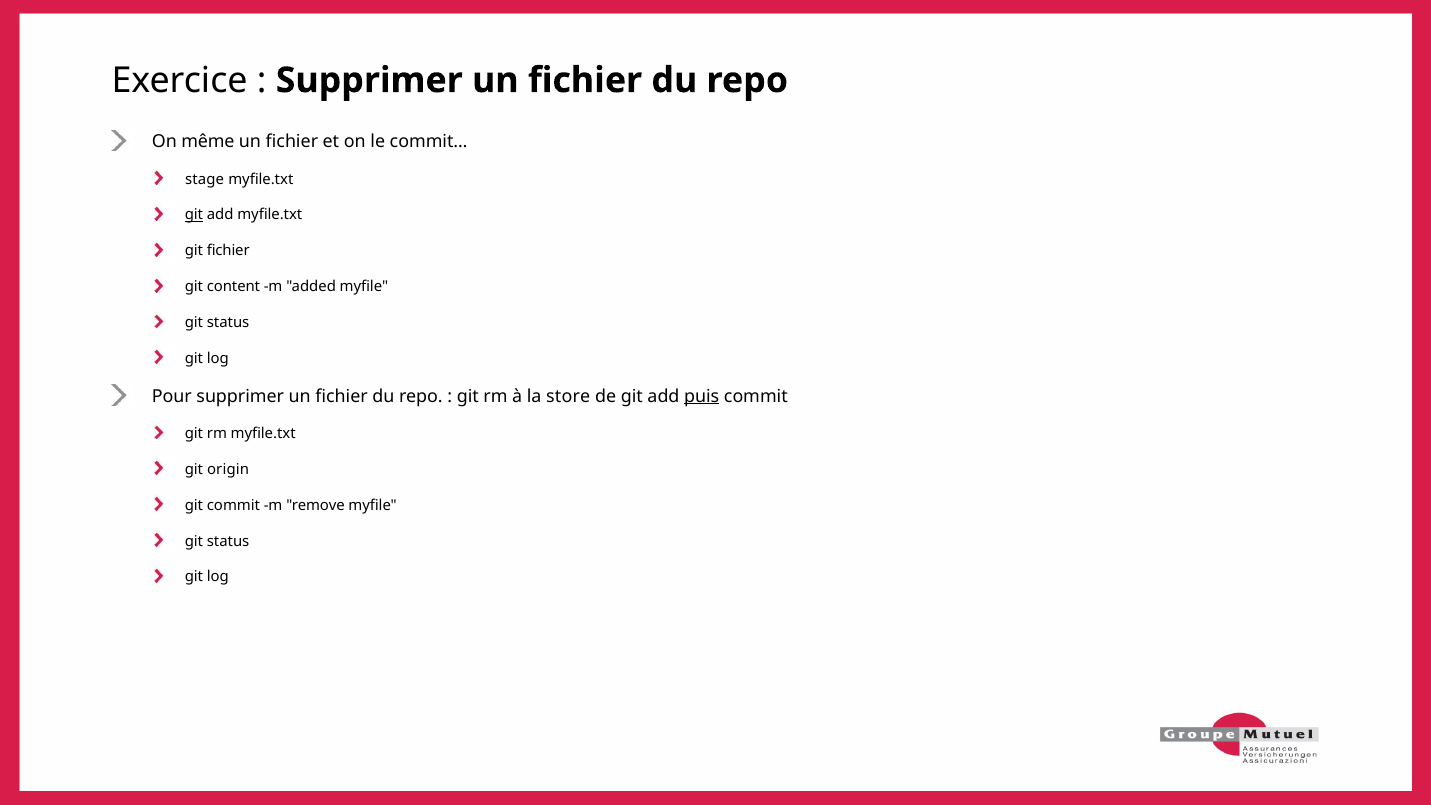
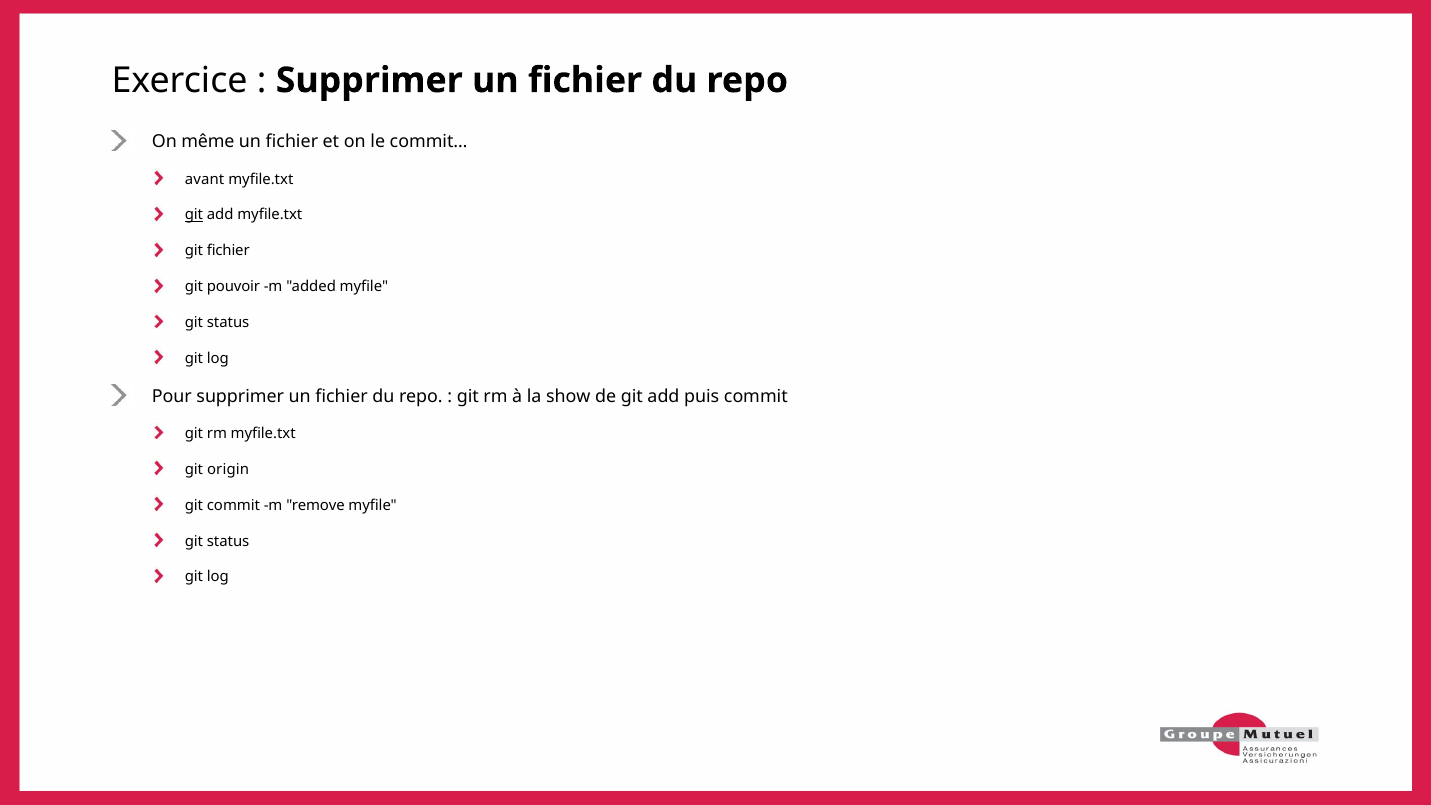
stage: stage -> avant (205, 179)
content: content -> pouvoir (234, 287)
store: store -> show (568, 396)
puis underline: present -> none (702, 396)
